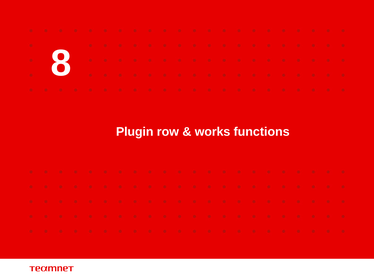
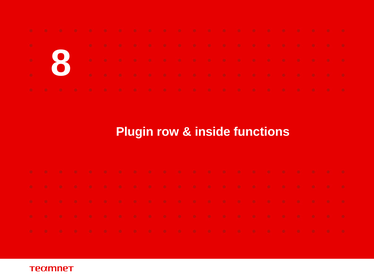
works: works -> inside (213, 132)
